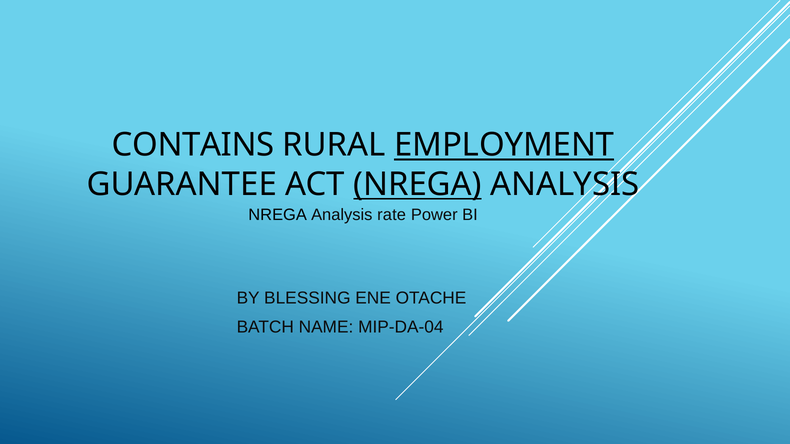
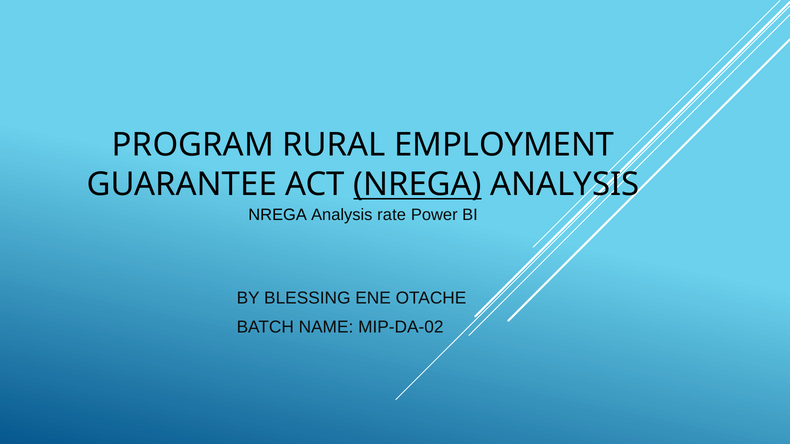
CONTAINS: CONTAINS -> PROGRAM (193, 145)
EMPLOYMENT underline: present -> none (504, 145)
MIP-DA-04: MIP-DA-04 -> MIP-DA-02 (401, 327)
